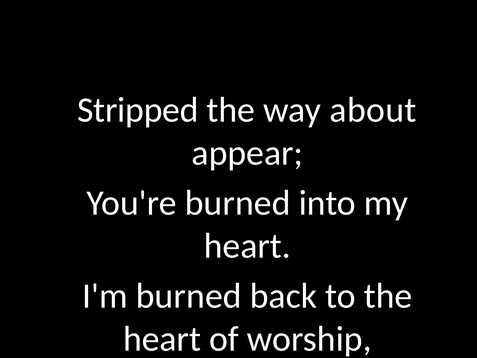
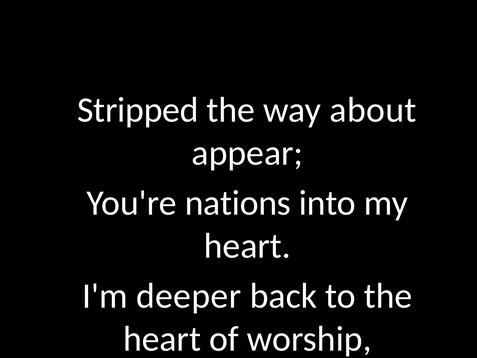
You're burned: burned -> nations (238, 203)
I'm burned: burned -> deeper (189, 296)
